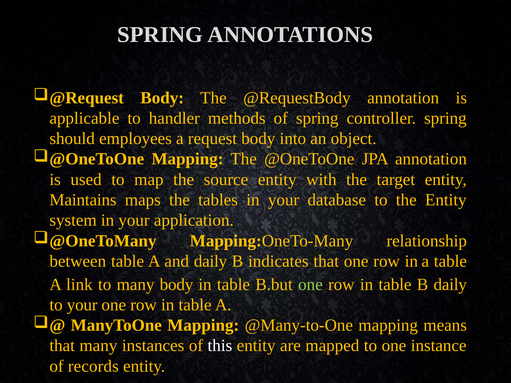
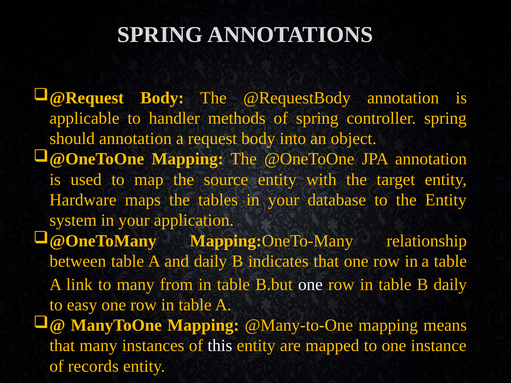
should employees: employees -> annotation (135, 139)
Maintains: Maintains -> Hardware (83, 200)
many body: body -> from (176, 285)
one colour: light green -> white (310, 285)
to your: your -> easy (82, 305)
